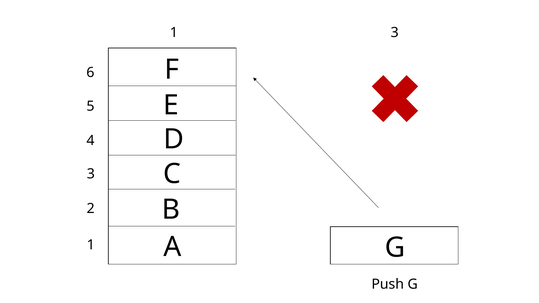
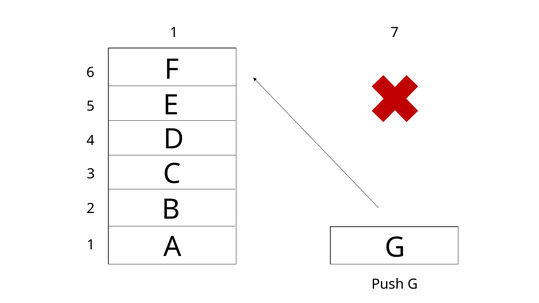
1 3: 3 -> 7 (395, 33)
